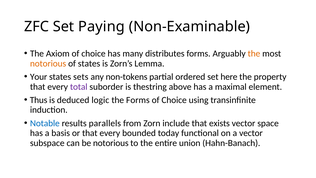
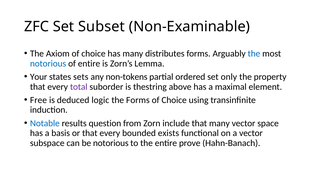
Paying: Paying -> Subset (101, 27)
the colour: orange -> blue (254, 53)
notorious colour: orange -> blue (48, 63)
of states: states -> entire (89, 63)
here: here -> only (229, 77)
Thus: Thus -> Free (38, 100)
parallels: parallels -> question (105, 123)
that exists: exists -> many (219, 123)
today: today -> exists (168, 133)
union: union -> prove (190, 143)
